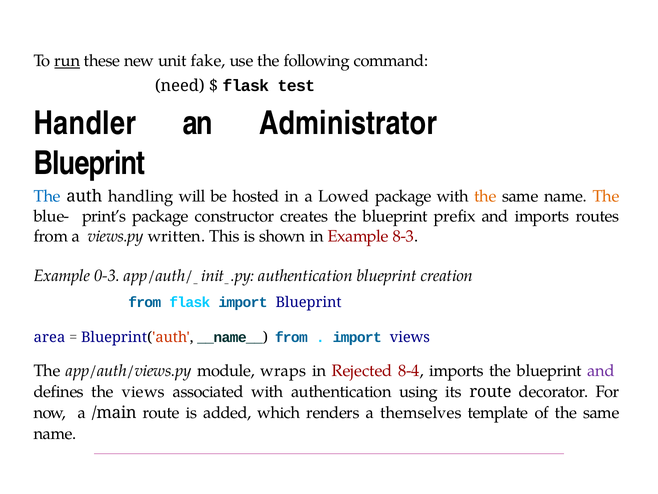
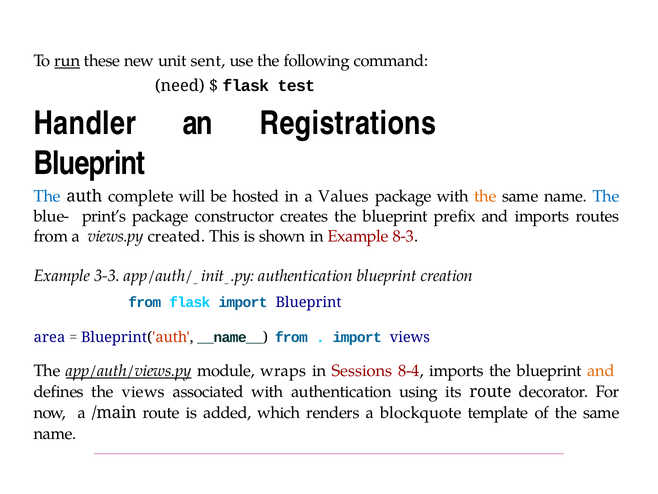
fake: fake -> sent (208, 61)
Administrator: Administrator -> Registrations (348, 123)
handling: handling -> complete (141, 196)
Lowed: Lowed -> Values (344, 196)
The colour: orange -> blue (606, 196)
written: written -> created (176, 236)
0-3: 0-3 -> 3-3 (107, 276)
app/auth/views.py underline: none -> present (129, 370)
Rejected: Rejected -> Sessions (362, 370)
and colour: purple -> orange (601, 370)
themselves: themselves -> blockquote (421, 412)
